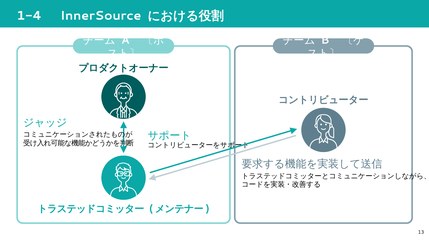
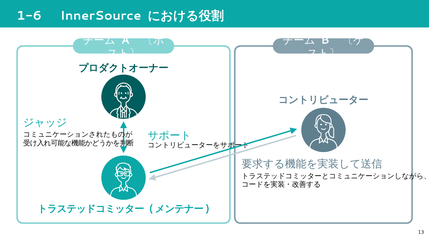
1-4: 1-4 -> 1-6 (29, 16)
